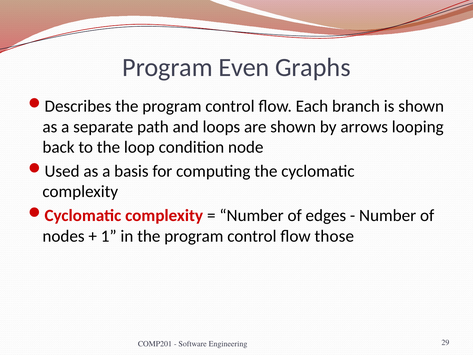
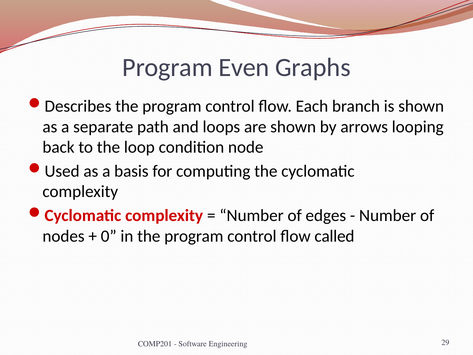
1: 1 -> 0 (109, 236)
those: those -> called (334, 236)
